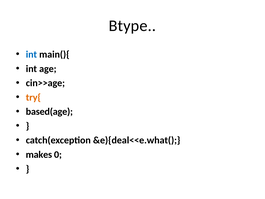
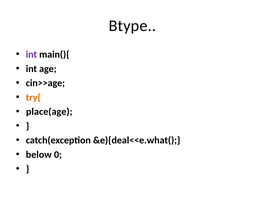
int colour: blue -> purple (31, 54)
based(age: based(age -> place(age (49, 112)
makes: makes -> below (39, 154)
